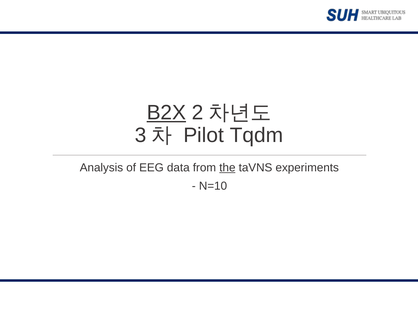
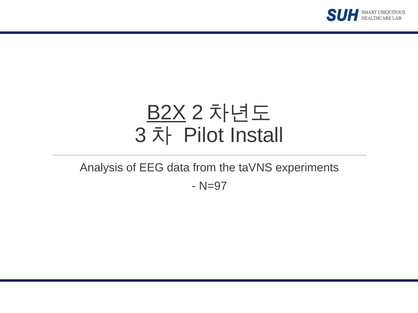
Tqdm: Tqdm -> Install (257, 136)
the underline: present -> none (227, 168)
N=10: N=10 -> N=97 (213, 186)
